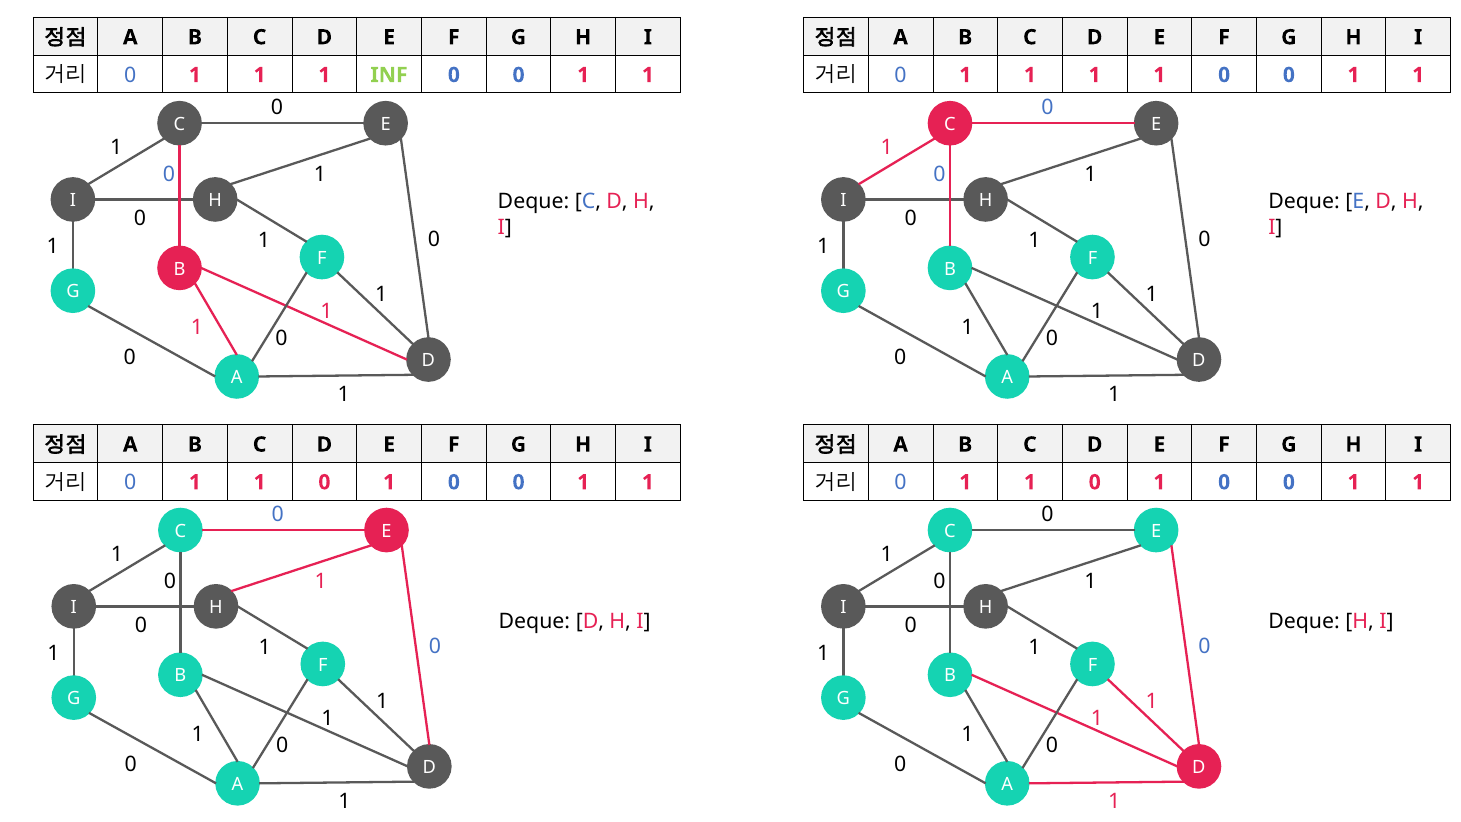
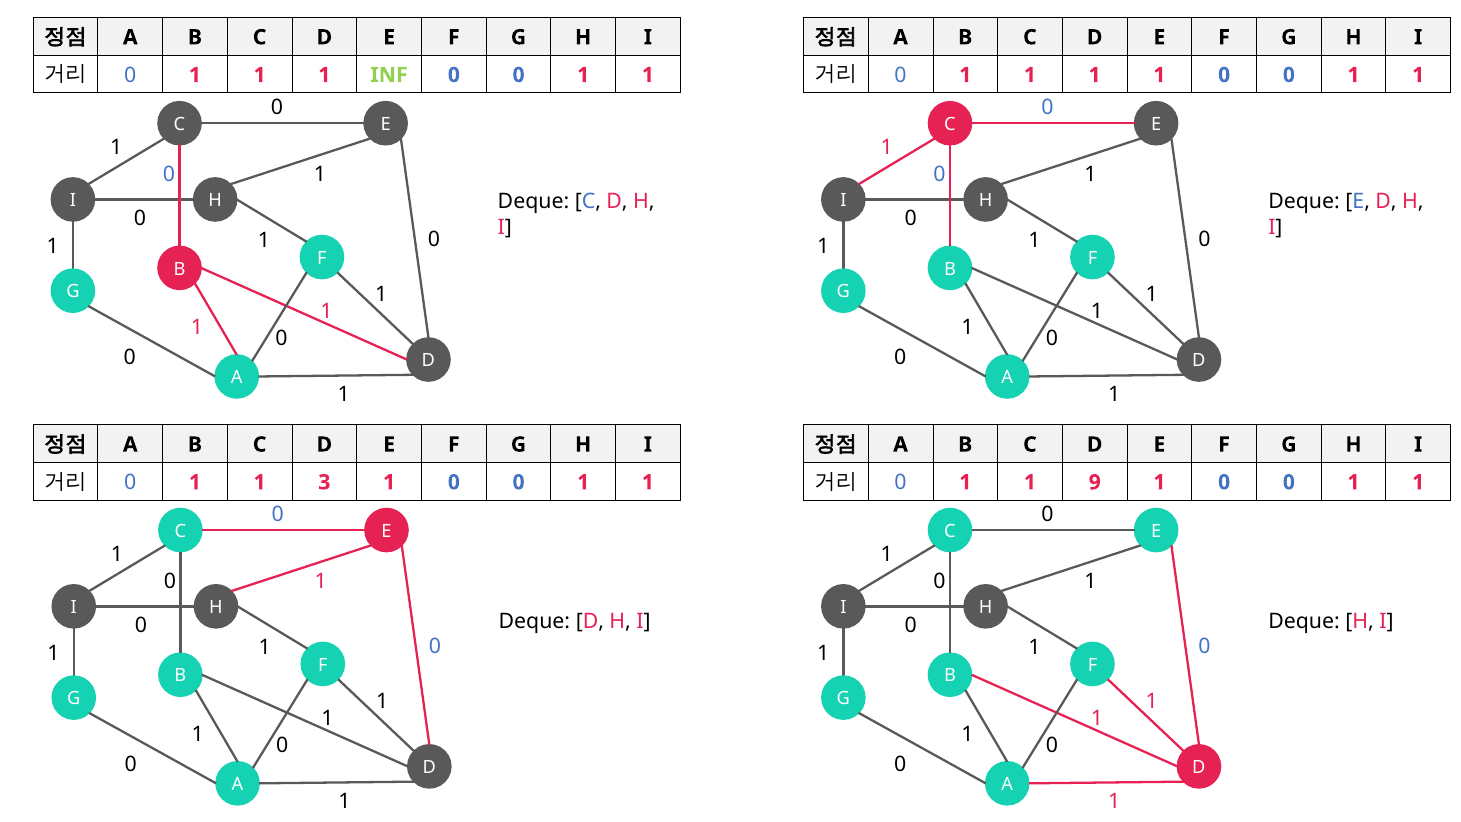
0: 0 -> 3 (324, 482)
0: 0 -> 9 (1095, 482)
